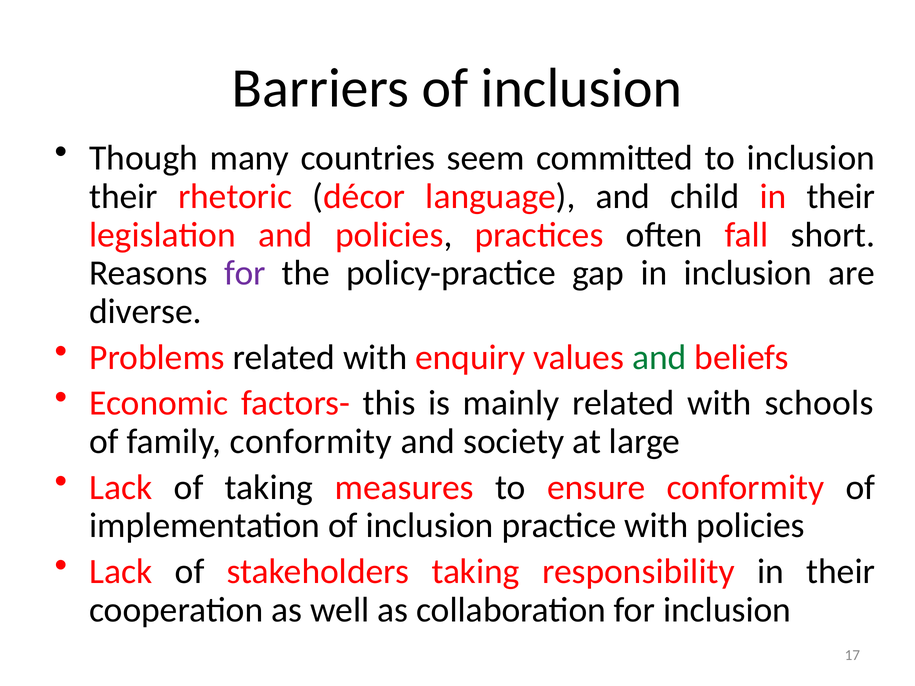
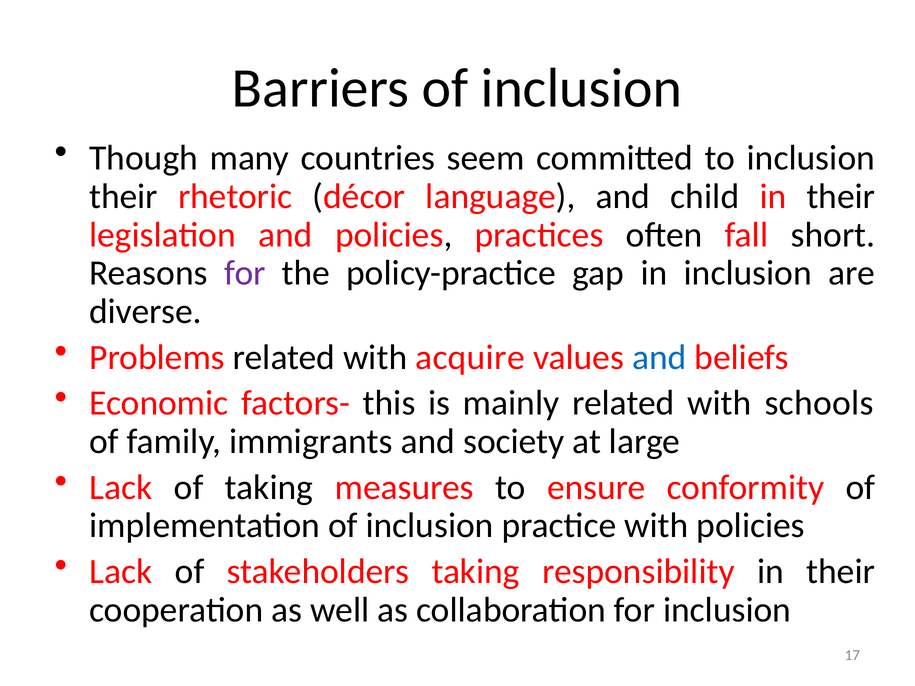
enquiry: enquiry -> acquire (470, 358)
and colour: green -> blue (659, 358)
family conformity: conformity -> immigrants (311, 442)
